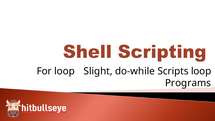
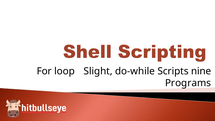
Scripts loop: loop -> nine (201, 71)
